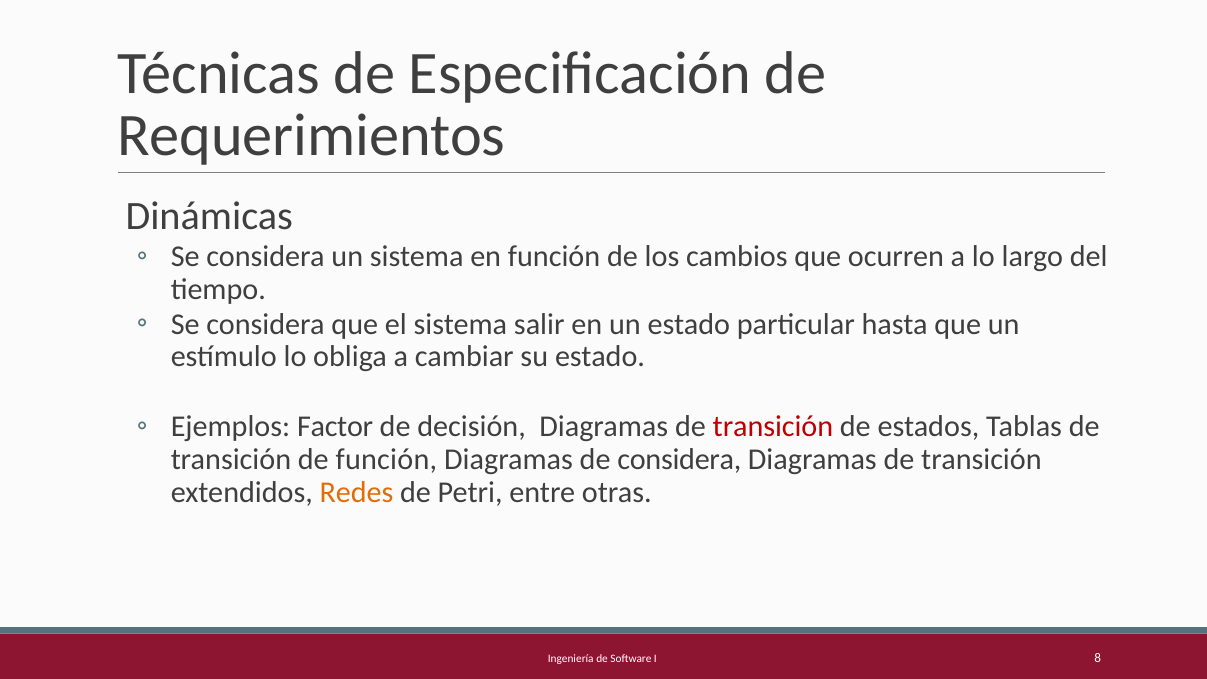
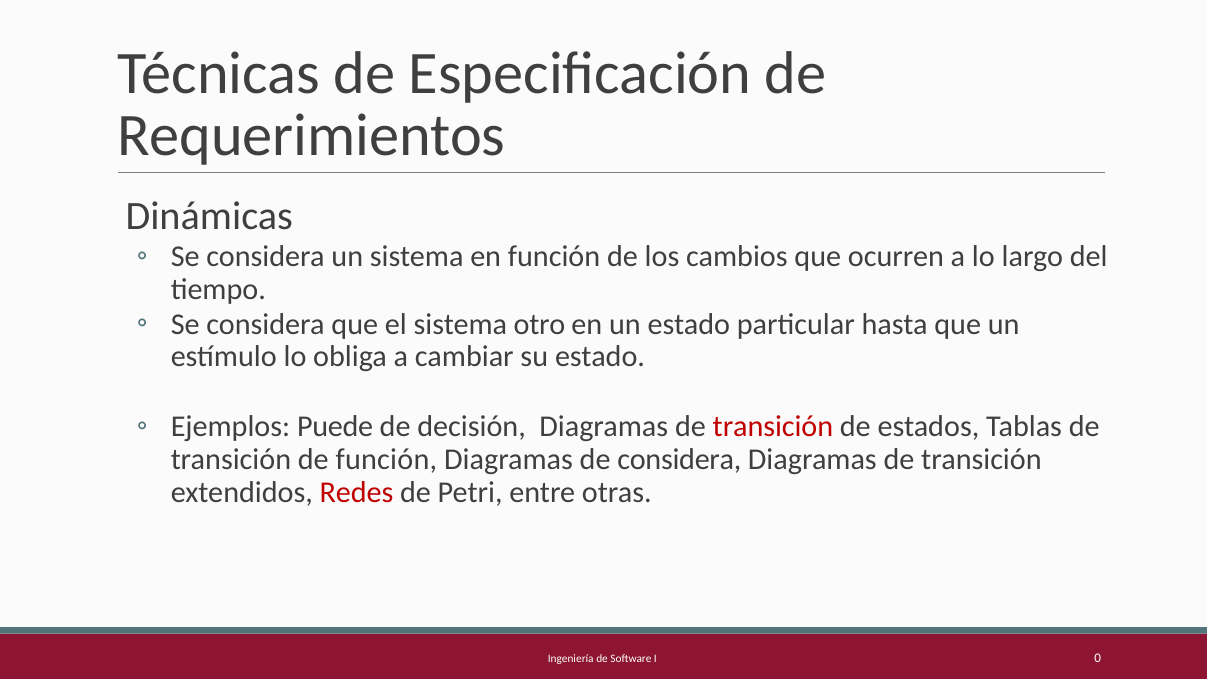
salir: salir -> otro (539, 324)
Factor: Factor -> Puede (335, 427)
Redes colour: orange -> red (356, 492)
8: 8 -> 0 (1098, 658)
